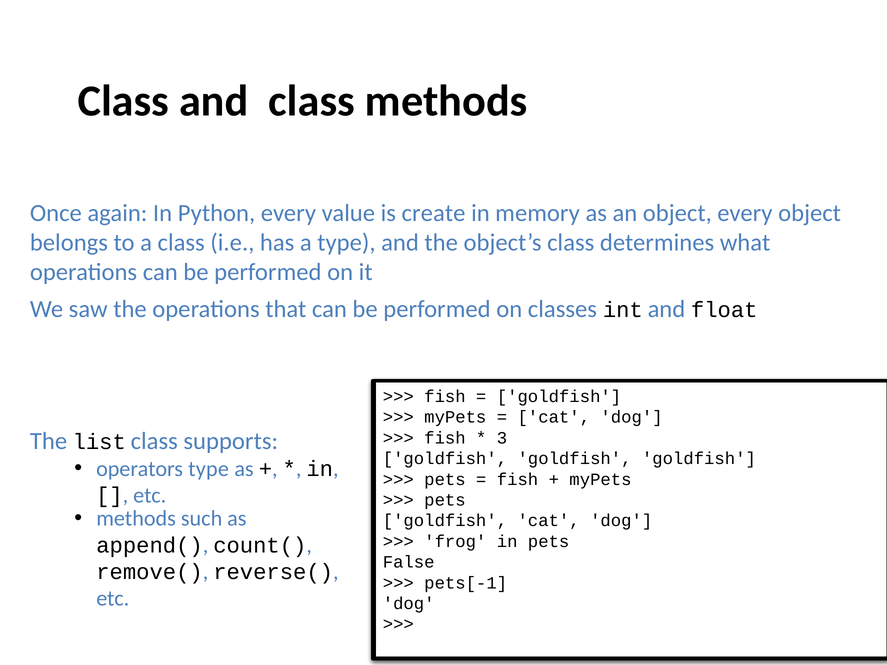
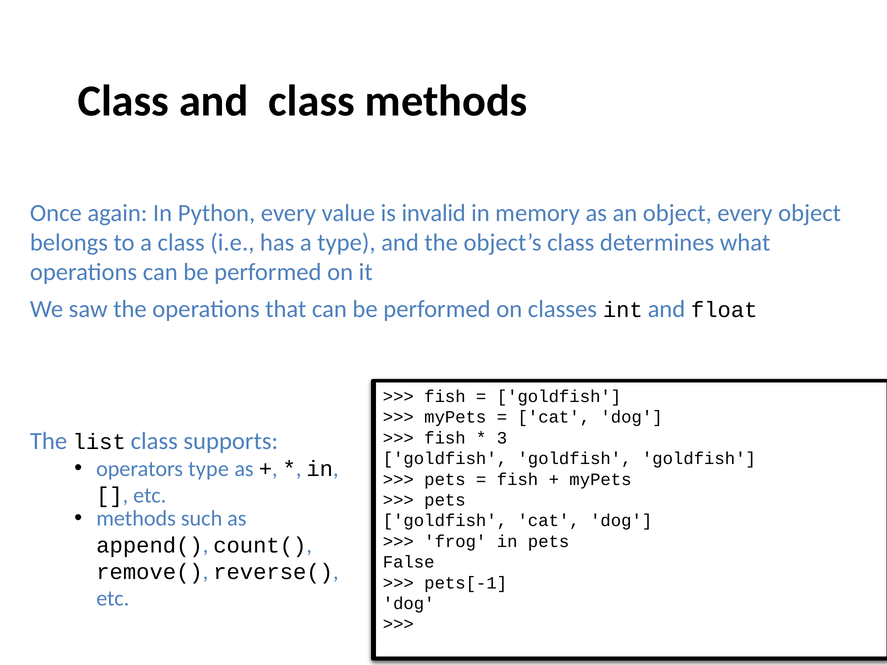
create: create -> invalid (434, 213)
